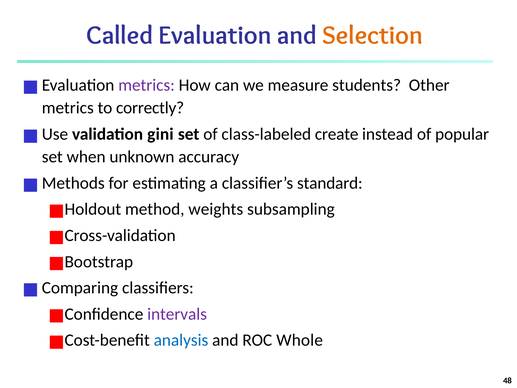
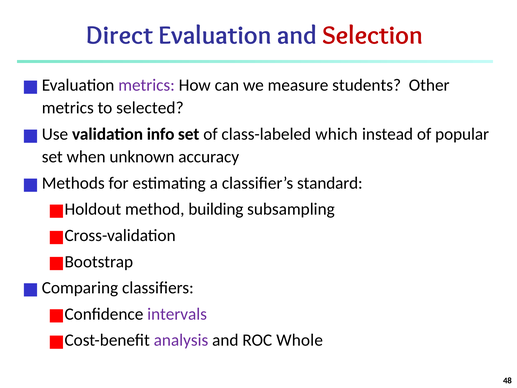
Called: Called -> Direct (120, 35)
Selection colour: orange -> red (373, 35)
correctly: correctly -> selected (150, 108)
gini: gini -> info (161, 134)
create: create -> which (336, 134)
weights: weights -> building (216, 209)
analysis colour: blue -> purple (181, 340)
